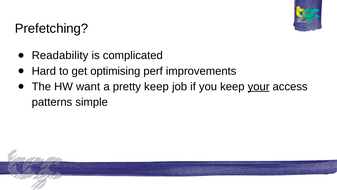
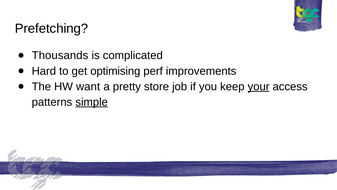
Readability: Readability -> Thousands (60, 55)
pretty keep: keep -> store (157, 86)
simple underline: none -> present (92, 102)
